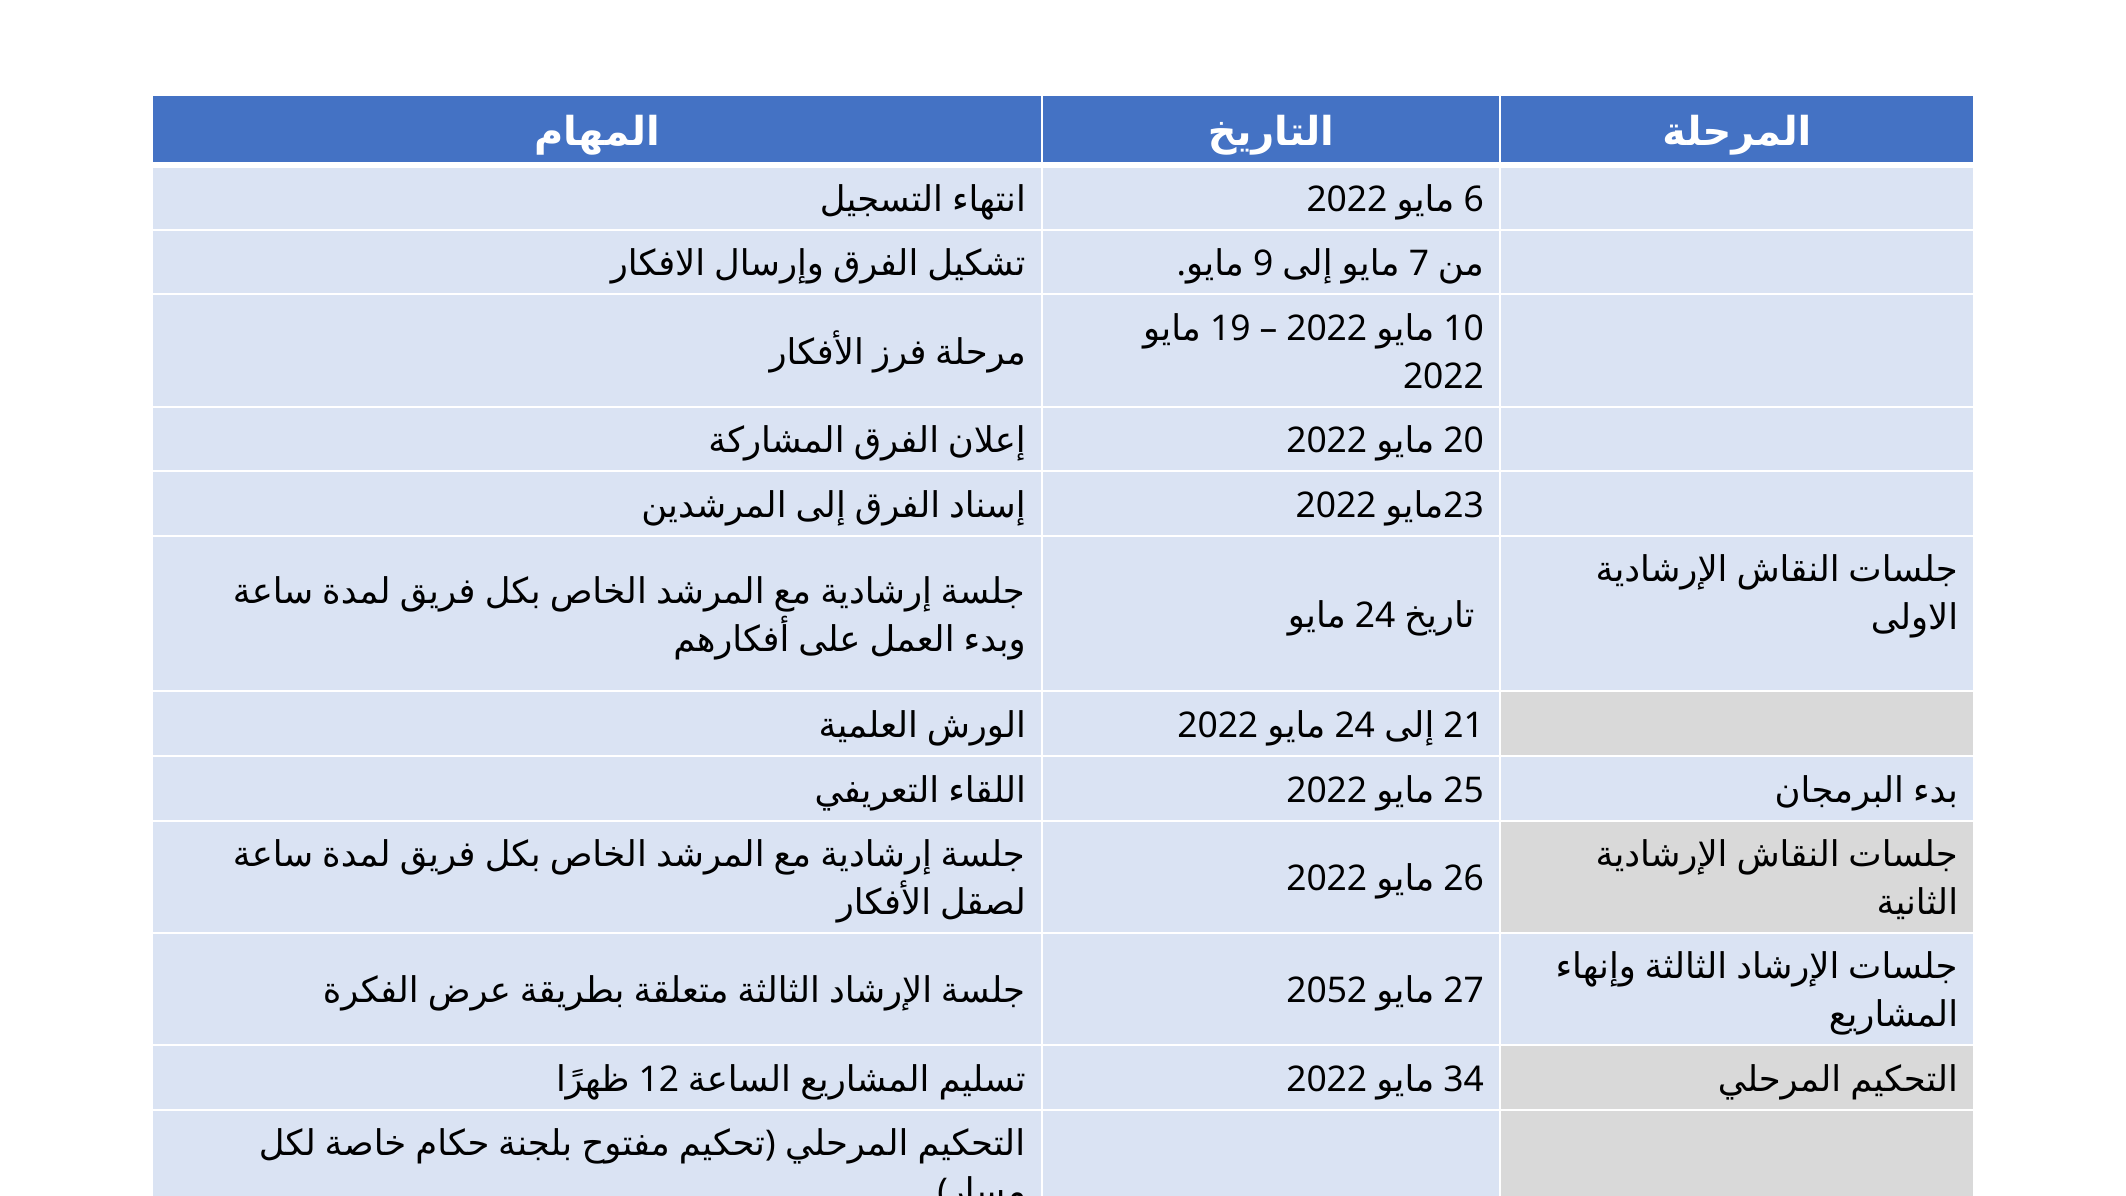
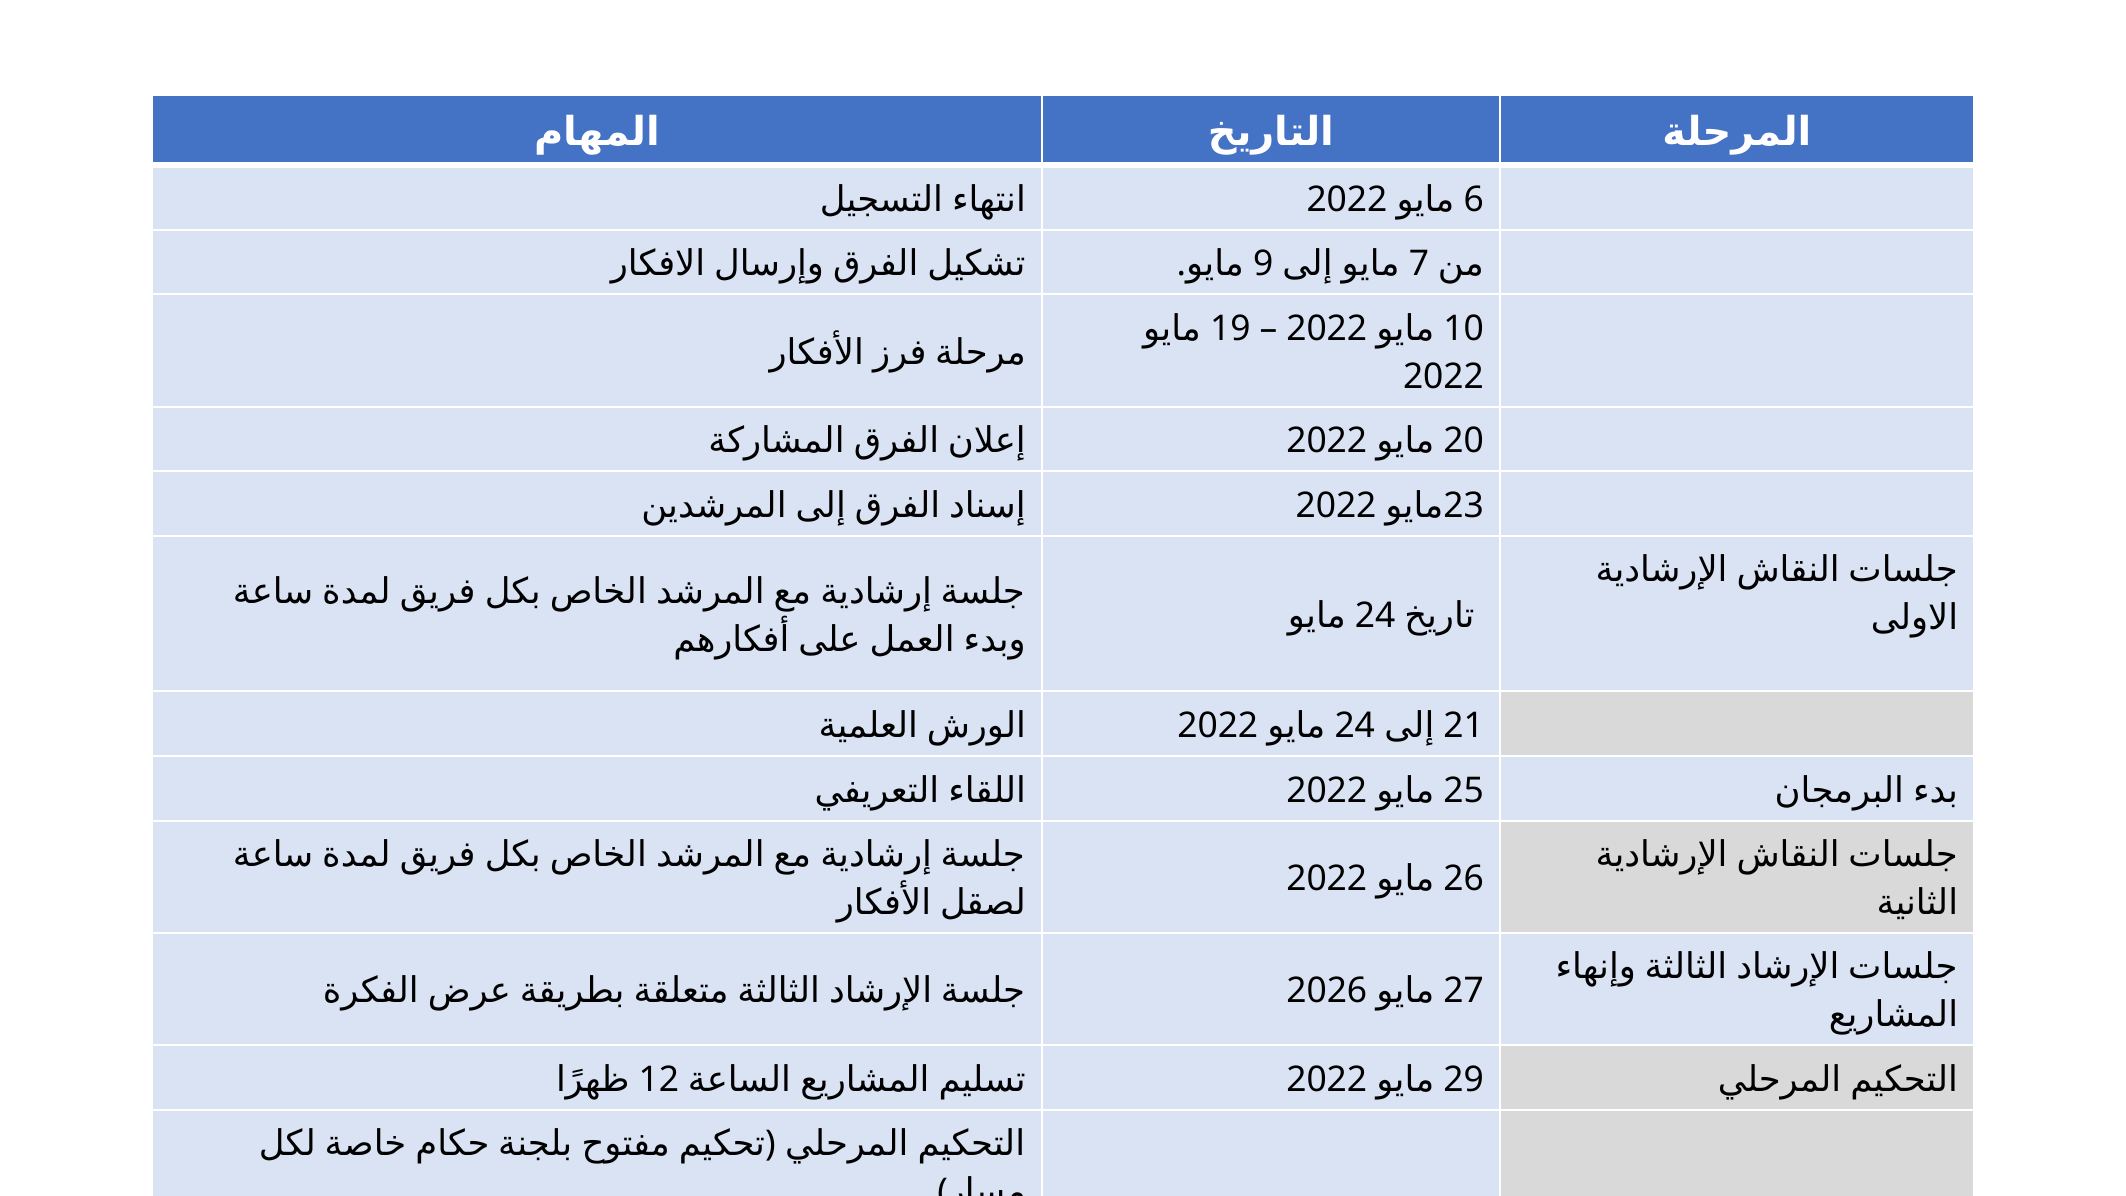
2052: 2052 -> 2026 (1327, 991)
34: 34 -> 29 (1464, 1079)
